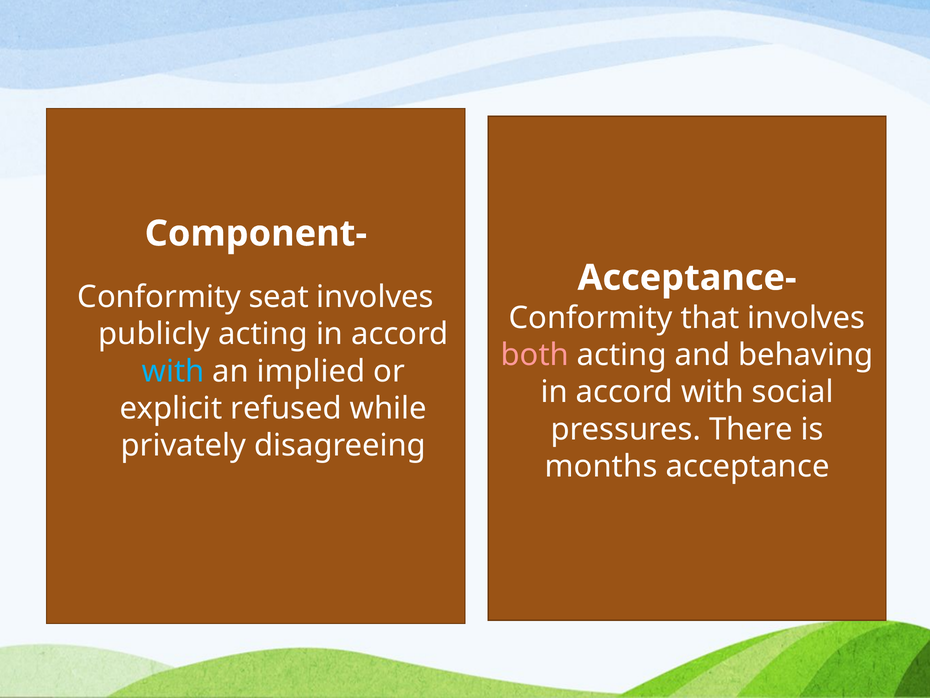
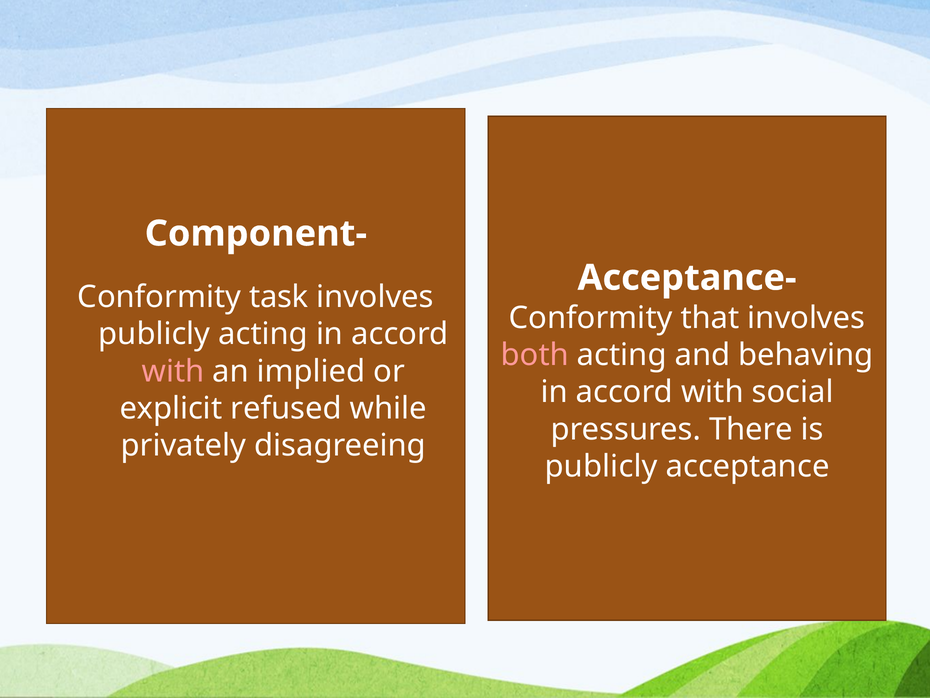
seat: seat -> task (279, 297)
with colour: light blue -> pink (173, 371)
months: months -> publicly (601, 466)
